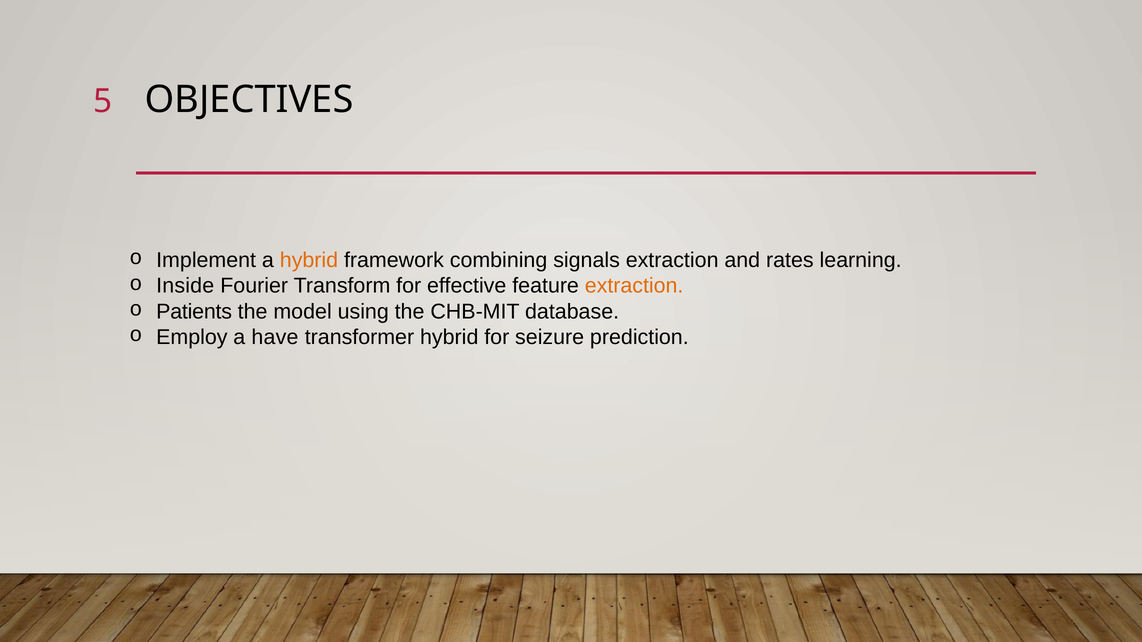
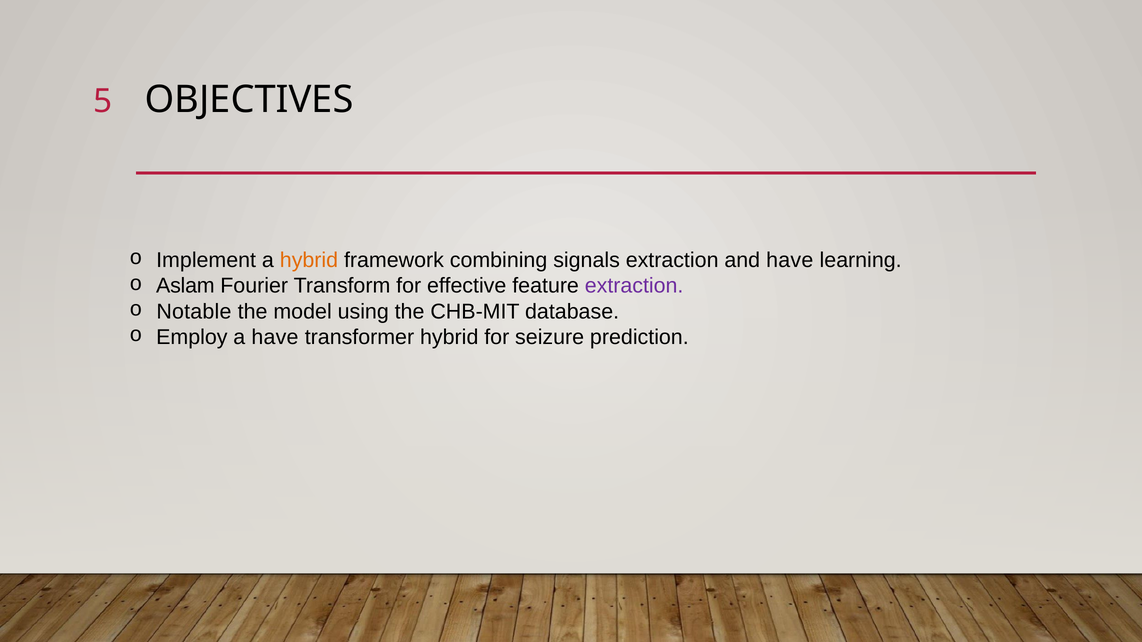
and rates: rates -> have (790, 260)
Inside: Inside -> Aslam (185, 286)
extraction colour: orange -> purple (634, 286)
Patients: Patients -> Notable (194, 312)
